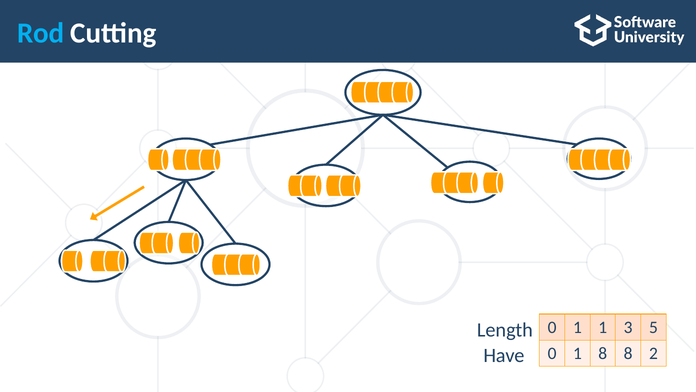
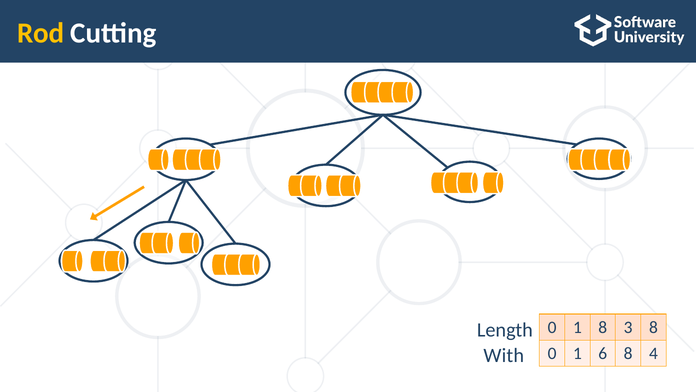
Rod colour: light blue -> yellow (41, 33)
1 1: 1 -> 8 (603, 327)
3 5: 5 -> 8 (653, 327)
1 8: 8 -> 6 (603, 353)
2: 2 -> 4 (653, 353)
Have: Have -> With (504, 355)
